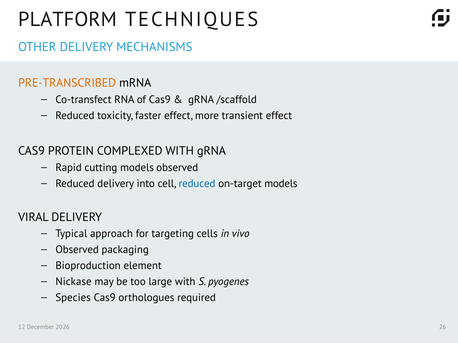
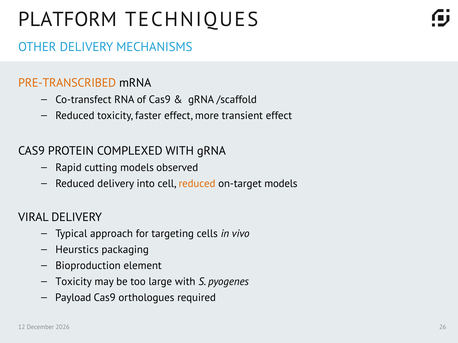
reduced colour: blue -> orange (197, 184)
Observed: Observed -> Heurstics (77, 250)
Nickase: Nickase -> Toxicity (74, 282)
Species: Species -> Payload (73, 298)
